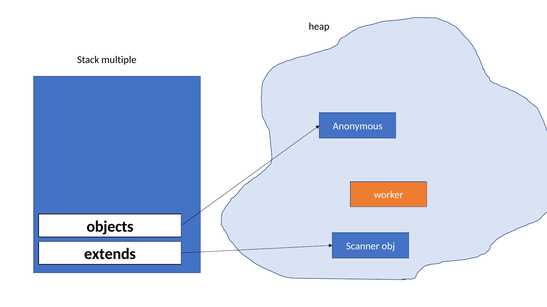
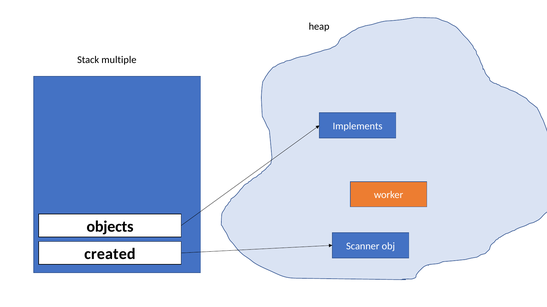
Anonymous: Anonymous -> Implements (358, 126)
extends: extends -> created (110, 255)
